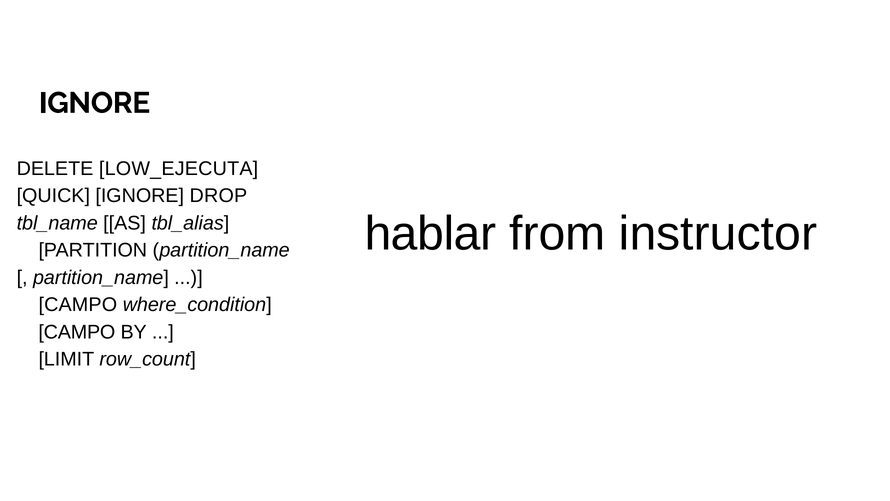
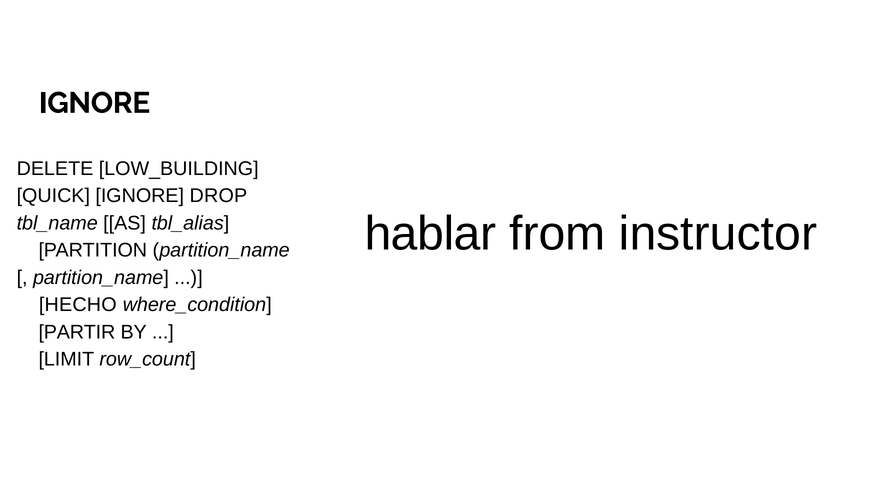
LOW_EJECUTA: LOW_EJECUTA -> LOW_BUILDING (179, 168)
CAMPO: CAMPO -> HECHO (78, 305)
CAMPO: CAMPO -> PARTIR (77, 332)
